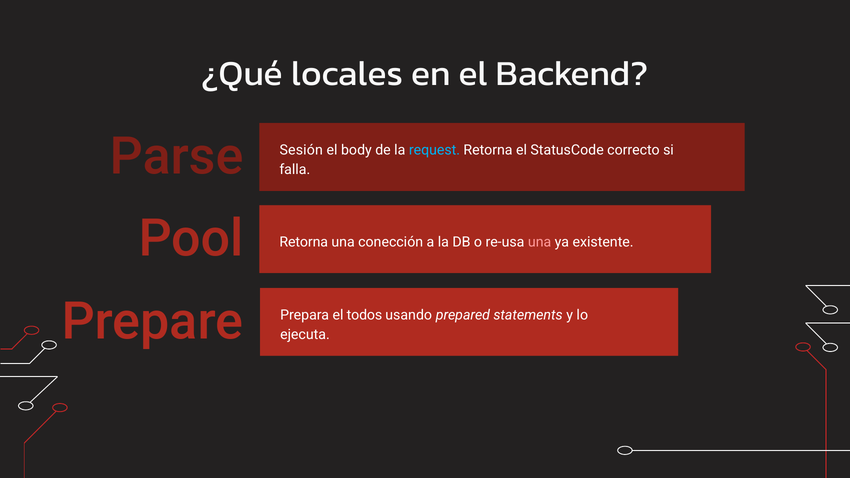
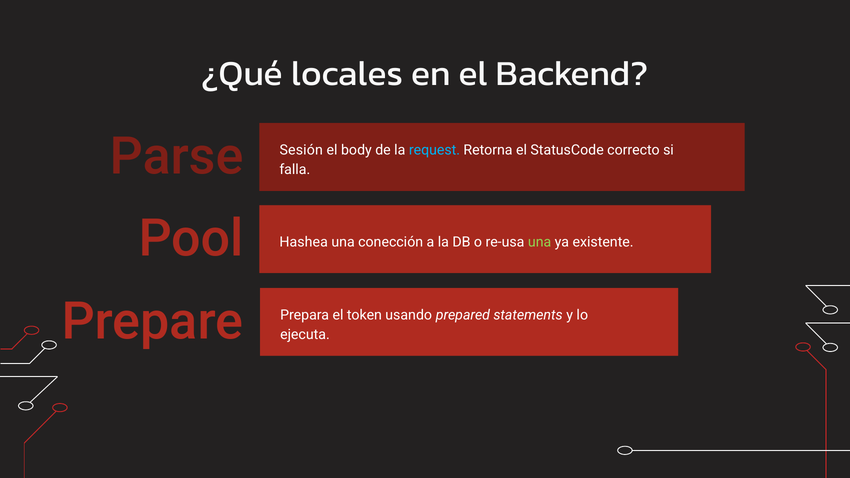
Pool Retorna: Retorna -> Hashea (304, 242)
una colour: pink -> light green (540, 242)
todos: todos -> token (364, 315)
